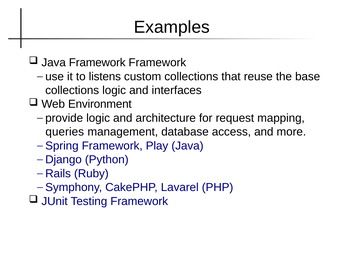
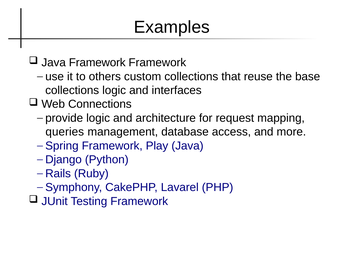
listens: listens -> others (105, 76)
Environment: Environment -> Connections (100, 104)
